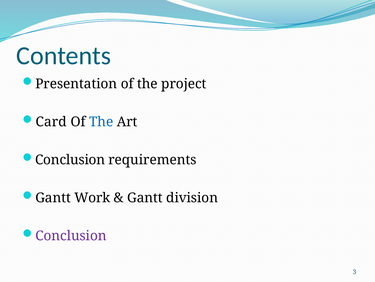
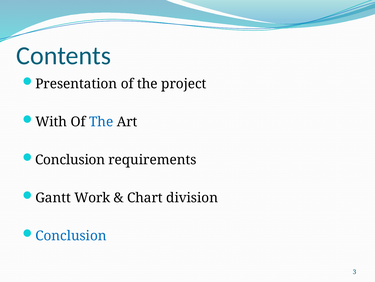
Card: Card -> With (51, 121)
Gantt: Gantt -> Chart (145, 197)
Conclusion colour: purple -> blue (71, 235)
